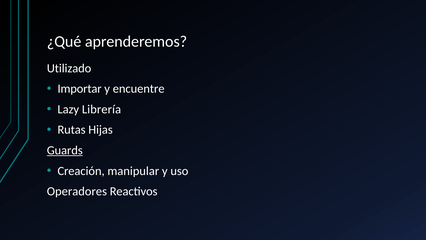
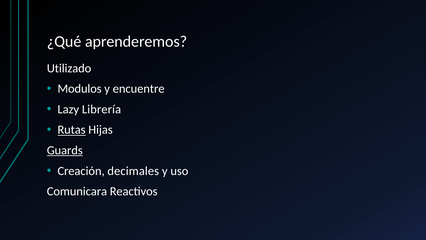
Importar: Importar -> Modulos (80, 89)
Rutas underline: none -> present (72, 130)
manipular: manipular -> decimales (133, 171)
Operadores: Operadores -> Comunicara (77, 191)
